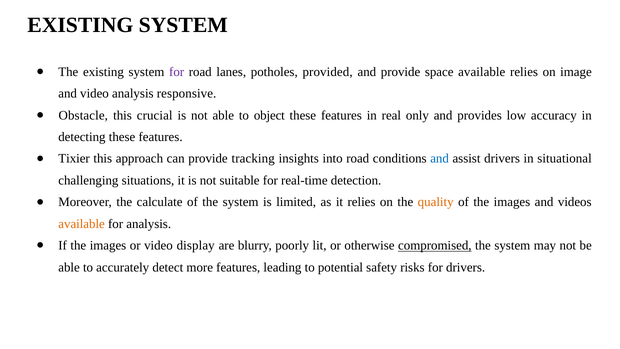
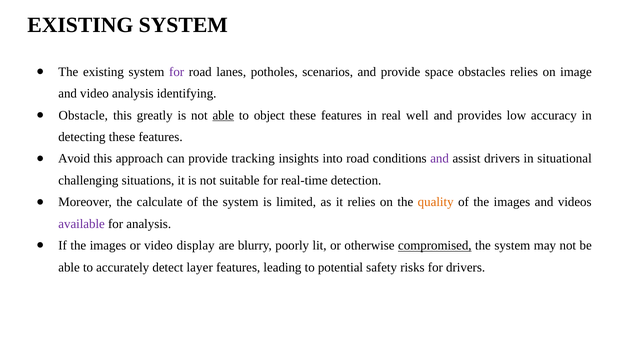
provided: provided -> scenarios (328, 72)
space available: available -> obstacles (482, 72)
responsive: responsive -> identifying (187, 94)
crucial: crucial -> greatly (155, 115)
able underline: none -> present (223, 115)
only: only -> well (417, 115)
Tixier: Tixier -> Avoid (74, 159)
and colour: blue -> purple (440, 159)
available colour: orange -> purple (82, 224)
more: more -> layer (200, 267)
